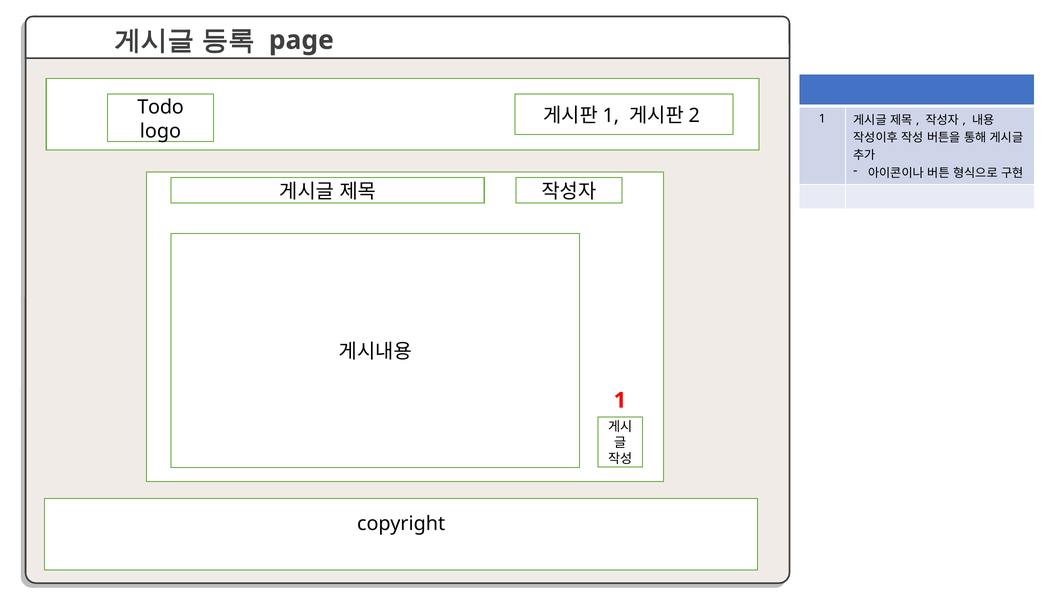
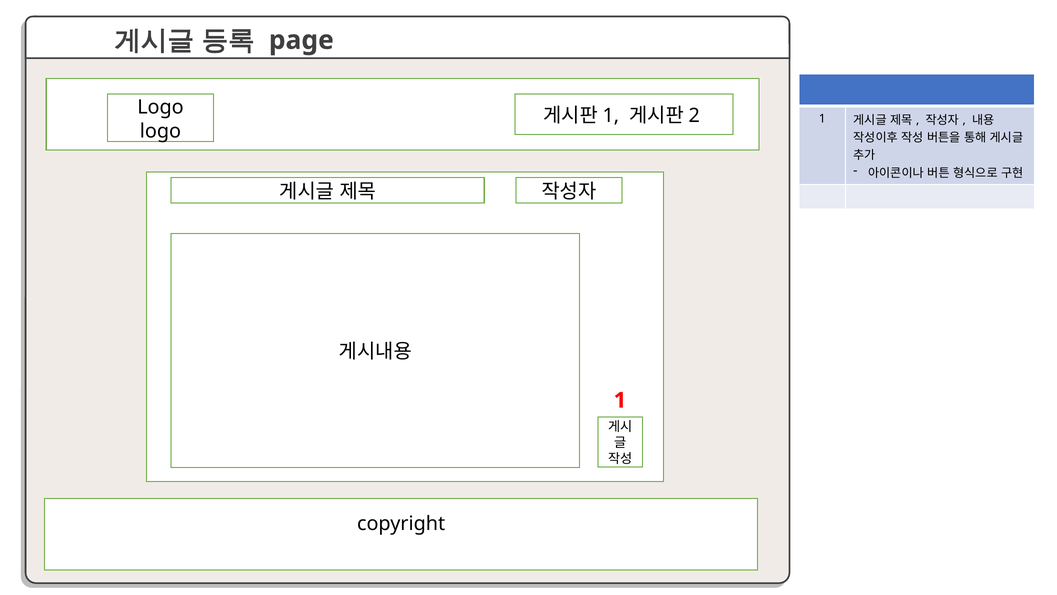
Todo: Todo -> Logo (160, 107)
